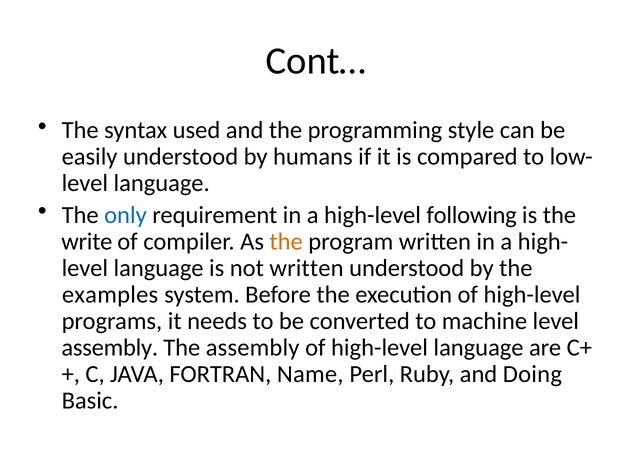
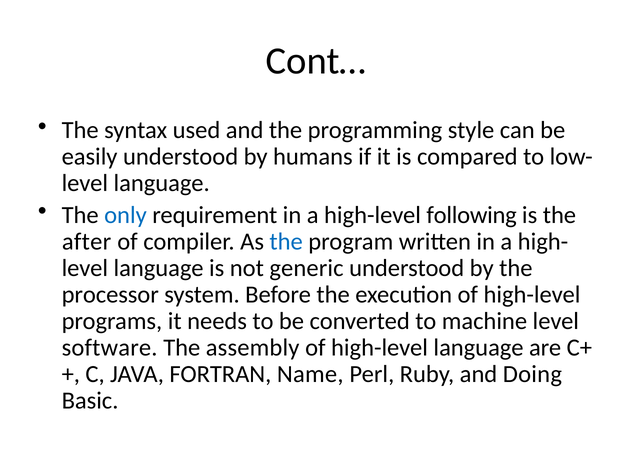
write: write -> after (87, 241)
the colour: orange -> blue (286, 241)
not written: written -> generic (307, 268)
examples: examples -> processor (110, 295)
assembly: assembly -> software (110, 348)
